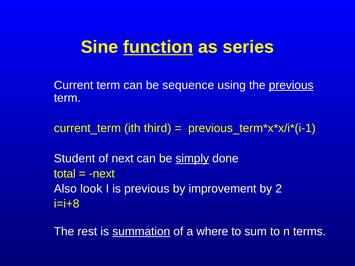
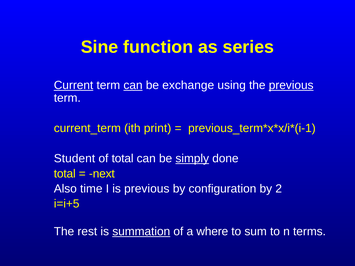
function underline: present -> none (158, 47)
Current underline: none -> present (74, 85)
can underline: none -> present (133, 85)
sequence: sequence -> exchange (188, 85)
third: third -> print (158, 128)
of next: next -> total (123, 159)
look: look -> time (91, 189)
improvement: improvement -> configuration (222, 189)
i=i+8: i=i+8 -> i=i+5 (67, 204)
